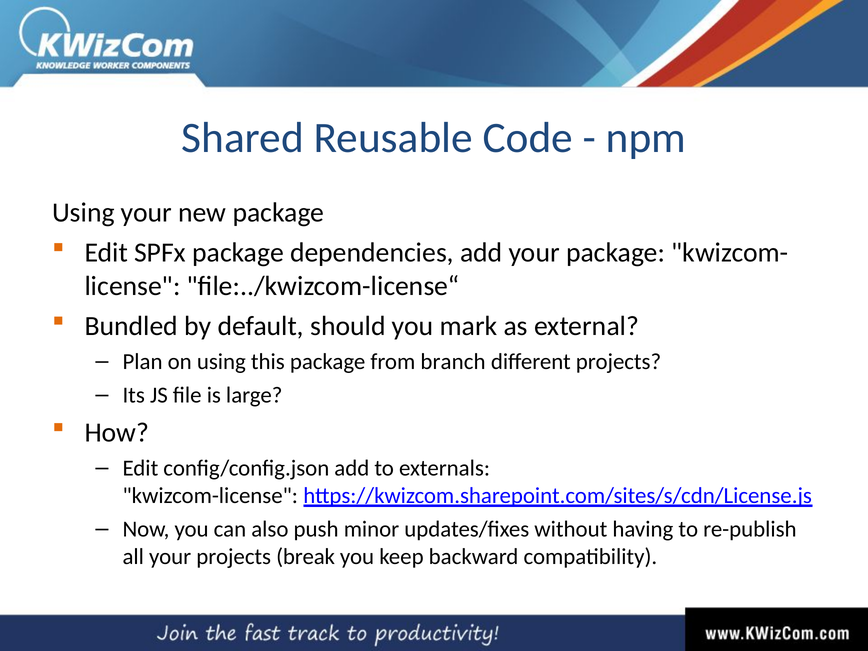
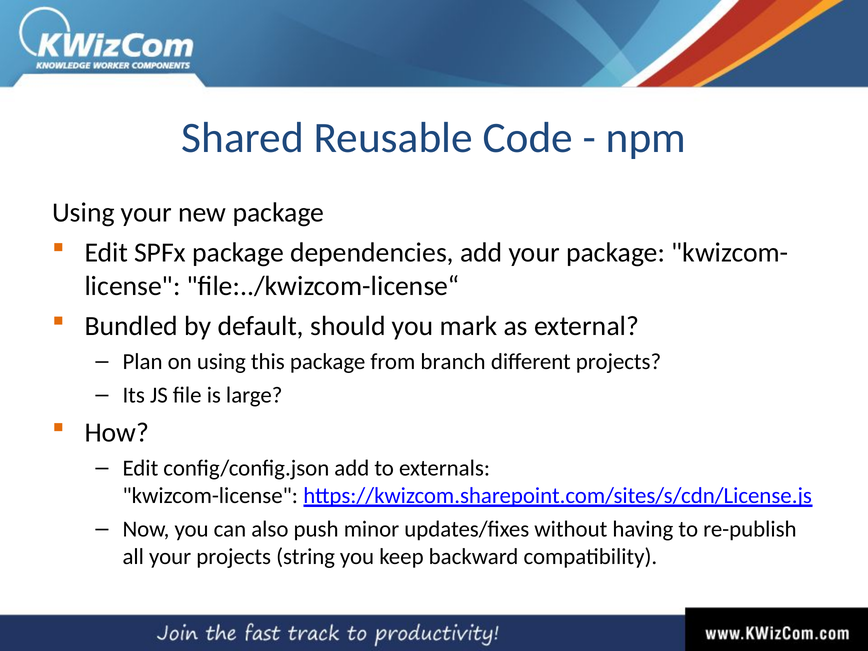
break: break -> string (306, 557)
